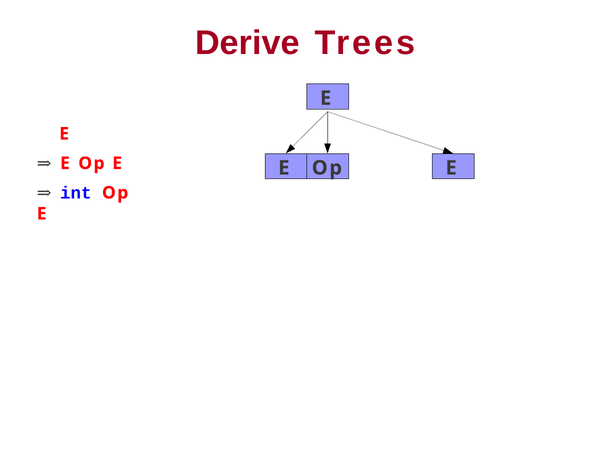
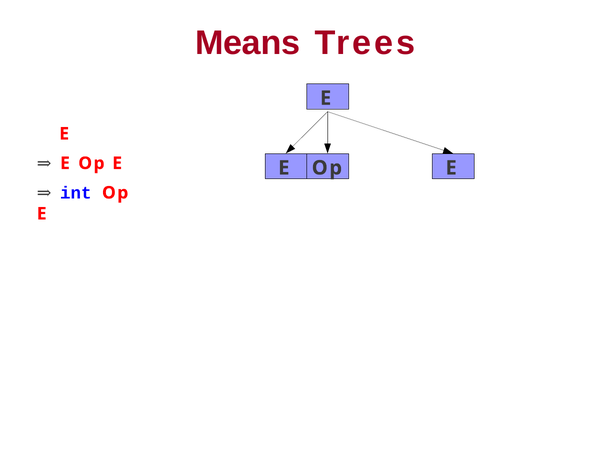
Derive: Derive -> Means (248, 43)
